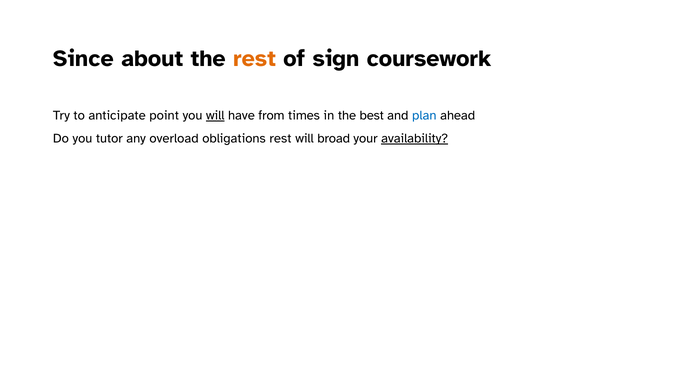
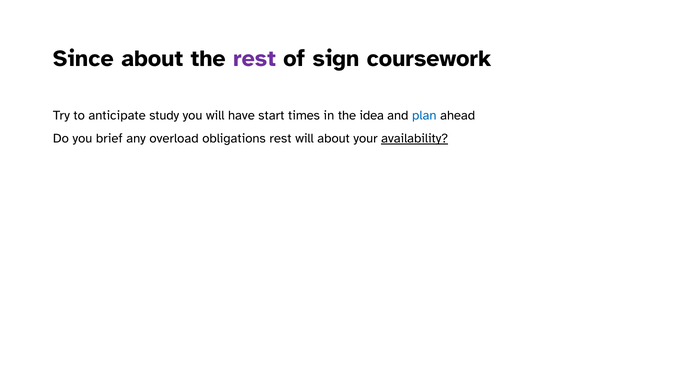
rest colour: orange -> purple (254, 58)
point: point -> study (164, 115)
will underline: present -> none (215, 115)
from: from -> start (271, 115)
best: best -> idea (372, 115)
tutor: tutor -> brief (109, 138)
will broad: broad -> about (334, 138)
